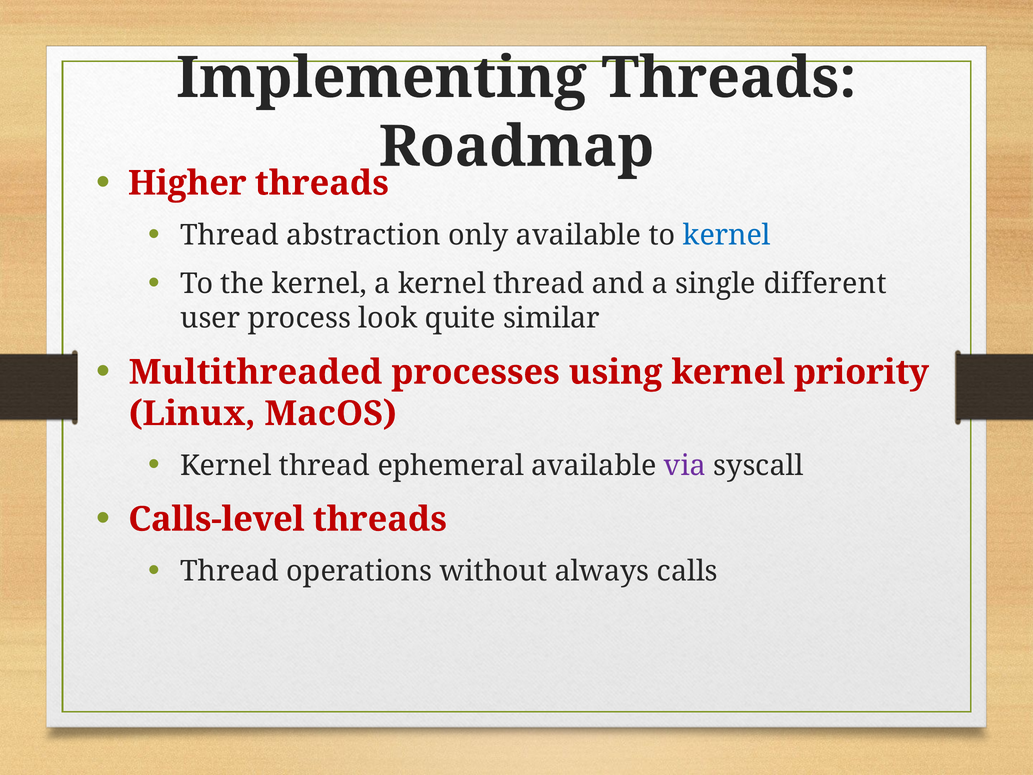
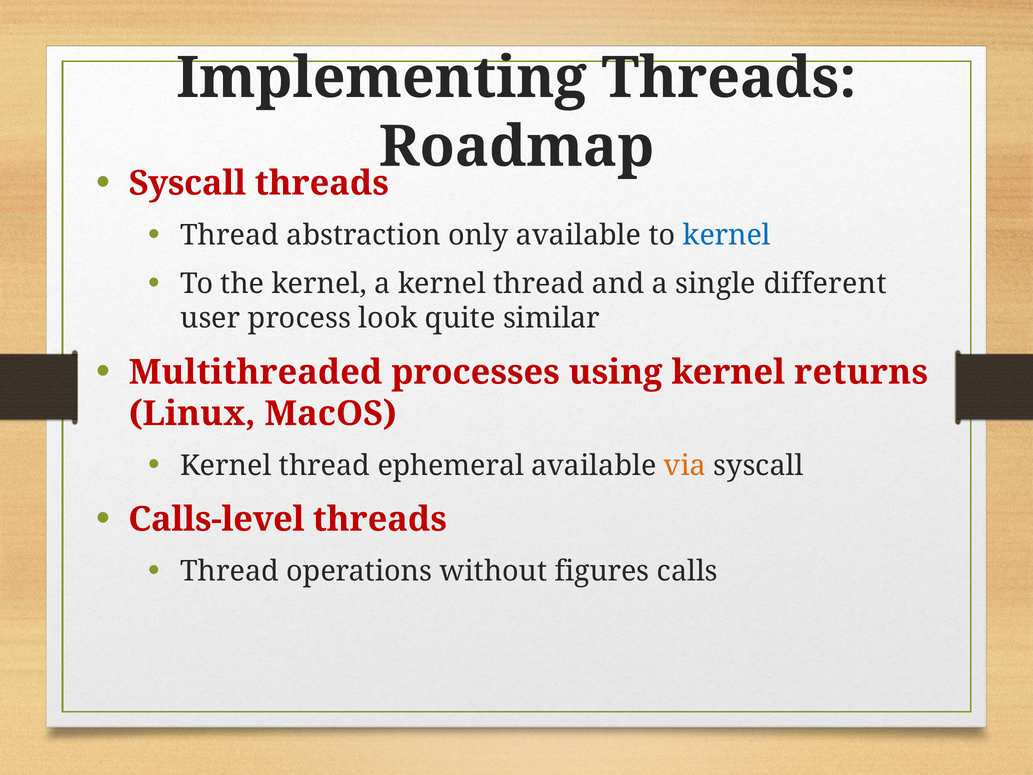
Higher: Higher -> Syscall (187, 183)
priority: priority -> returns (861, 372)
via colour: purple -> orange (685, 465)
always: always -> figures (602, 571)
